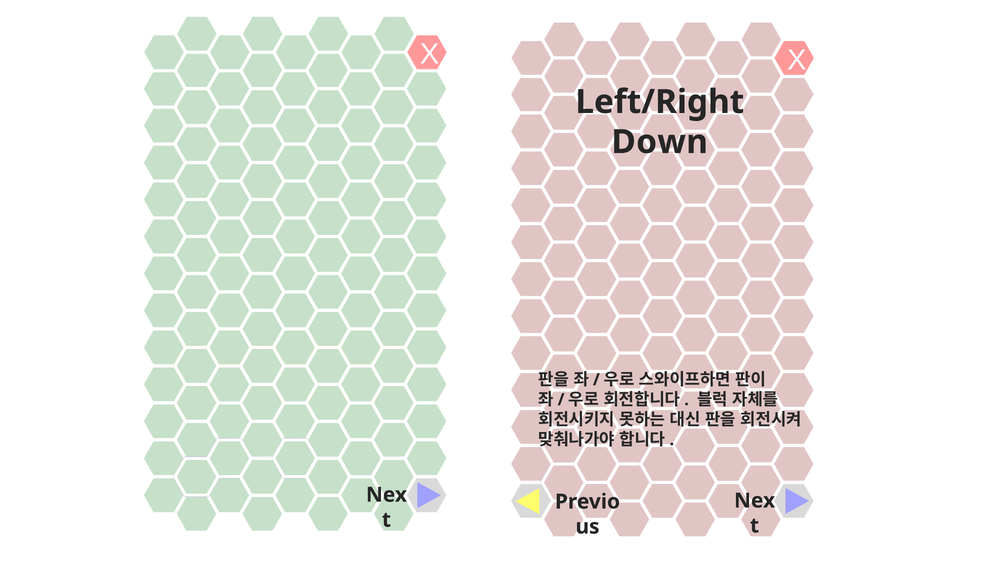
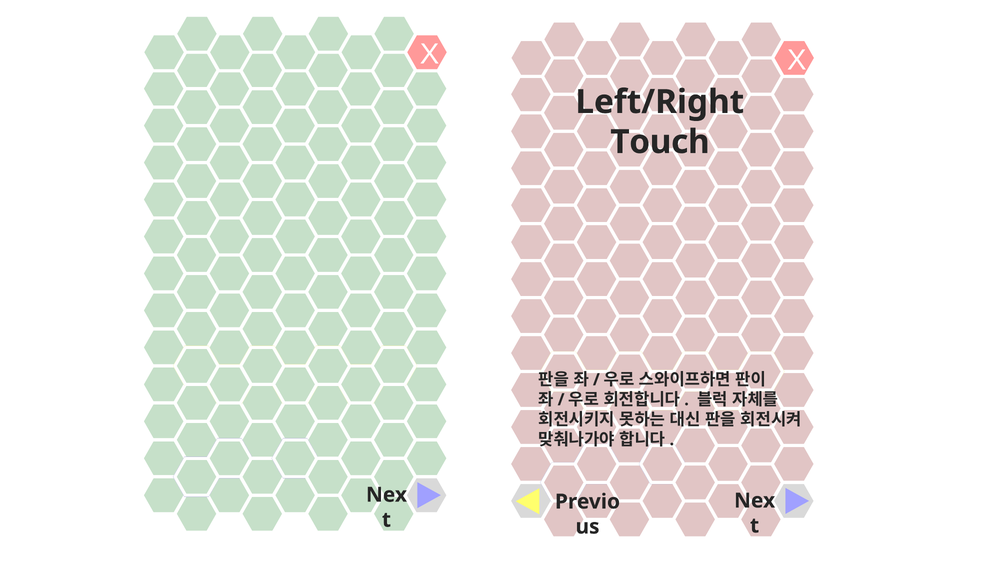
Down: Down -> Touch (660, 142)
